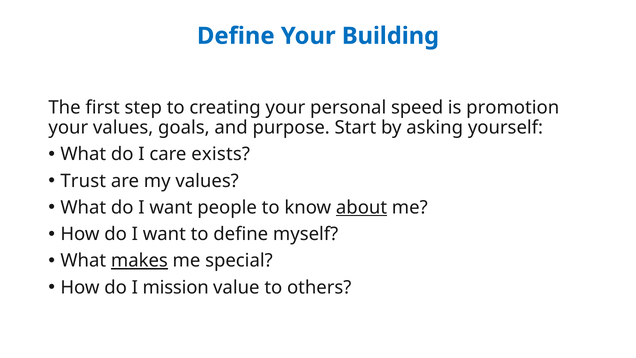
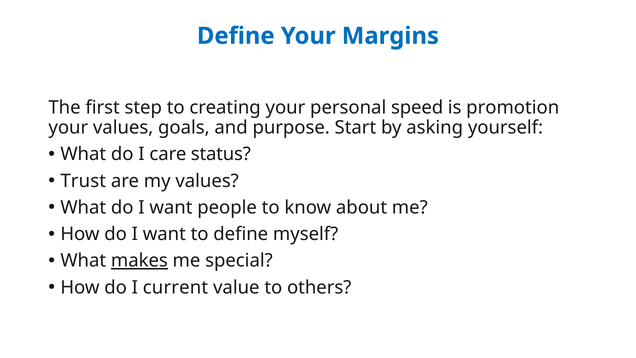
Building: Building -> Margins (390, 36)
exists: exists -> status (221, 154)
about underline: present -> none (362, 207)
mission: mission -> current (175, 287)
